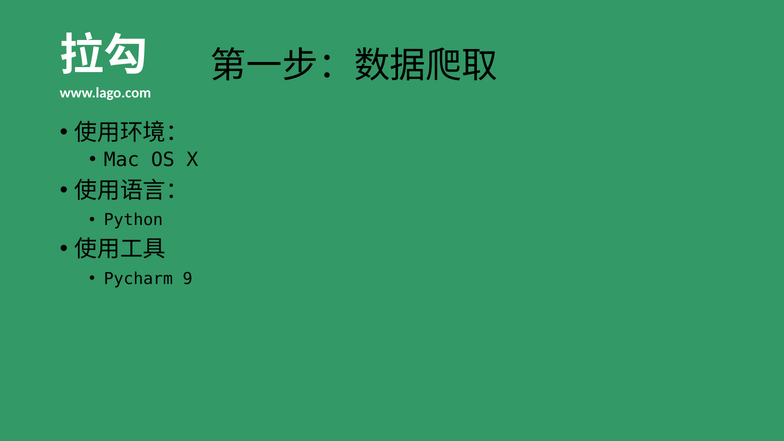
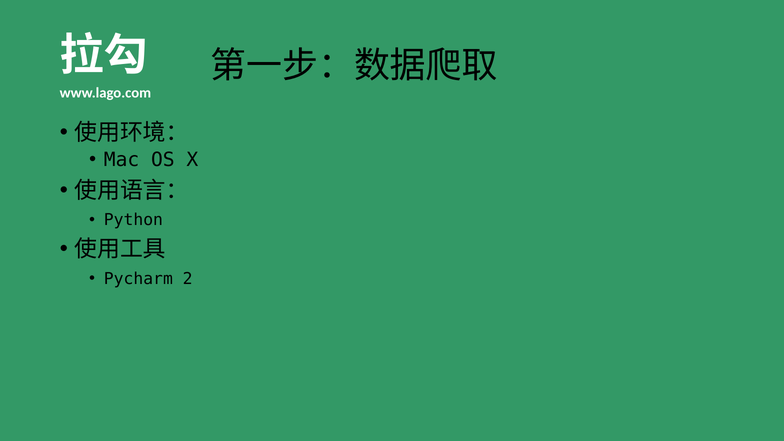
9: 9 -> 2 (188, 279)
